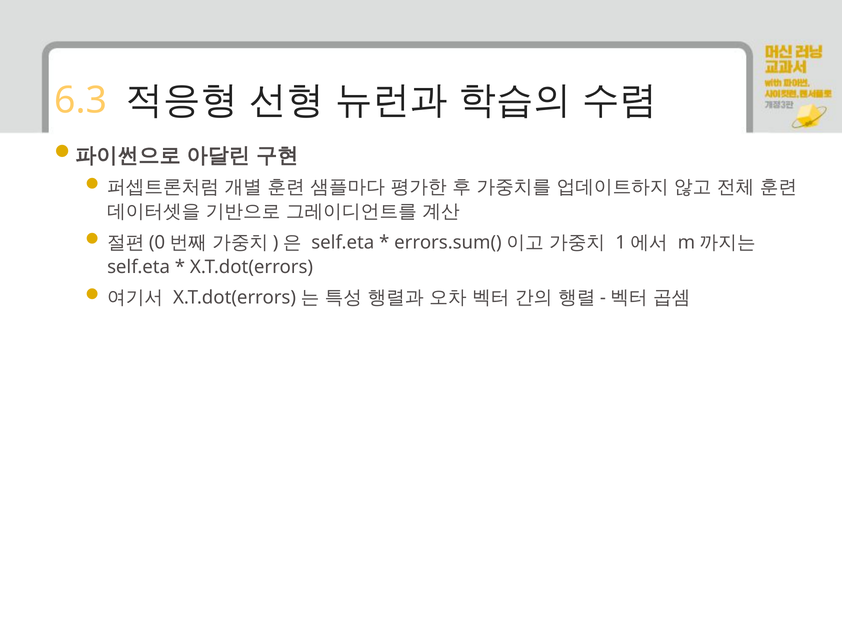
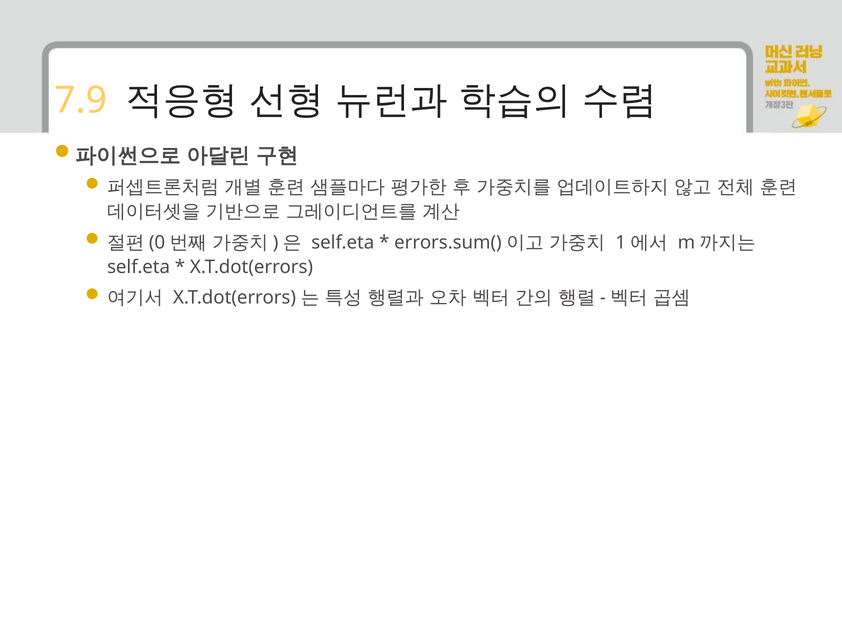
6.3: 6.3 -> 7.9 (81, 100)
